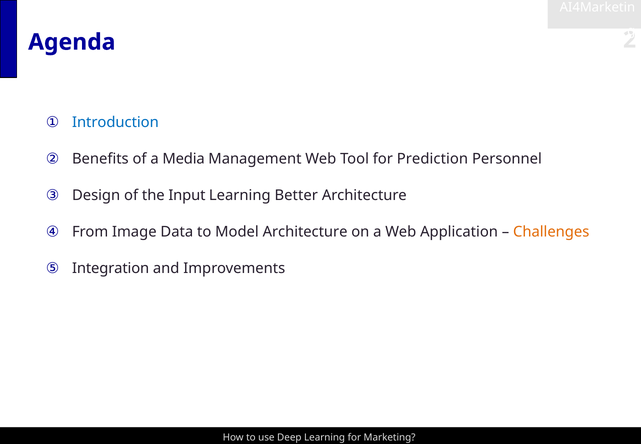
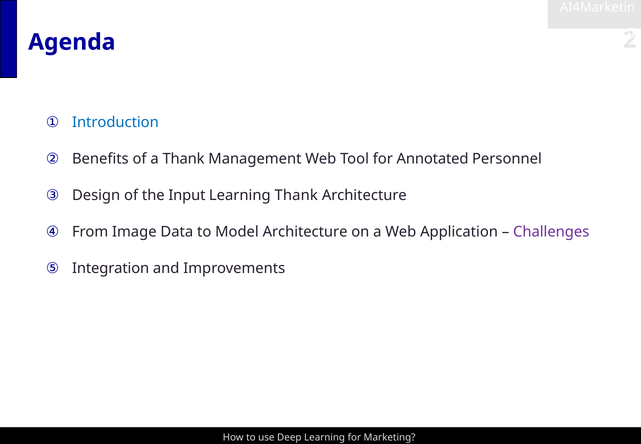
a Media: Media -> Thank (184, 159)
Prediction: Prediction -> Annotated (433, 159)
Learning Better: Better -> Thank (296, 195)
Challenges colour: orange -> purple (551, 232)
